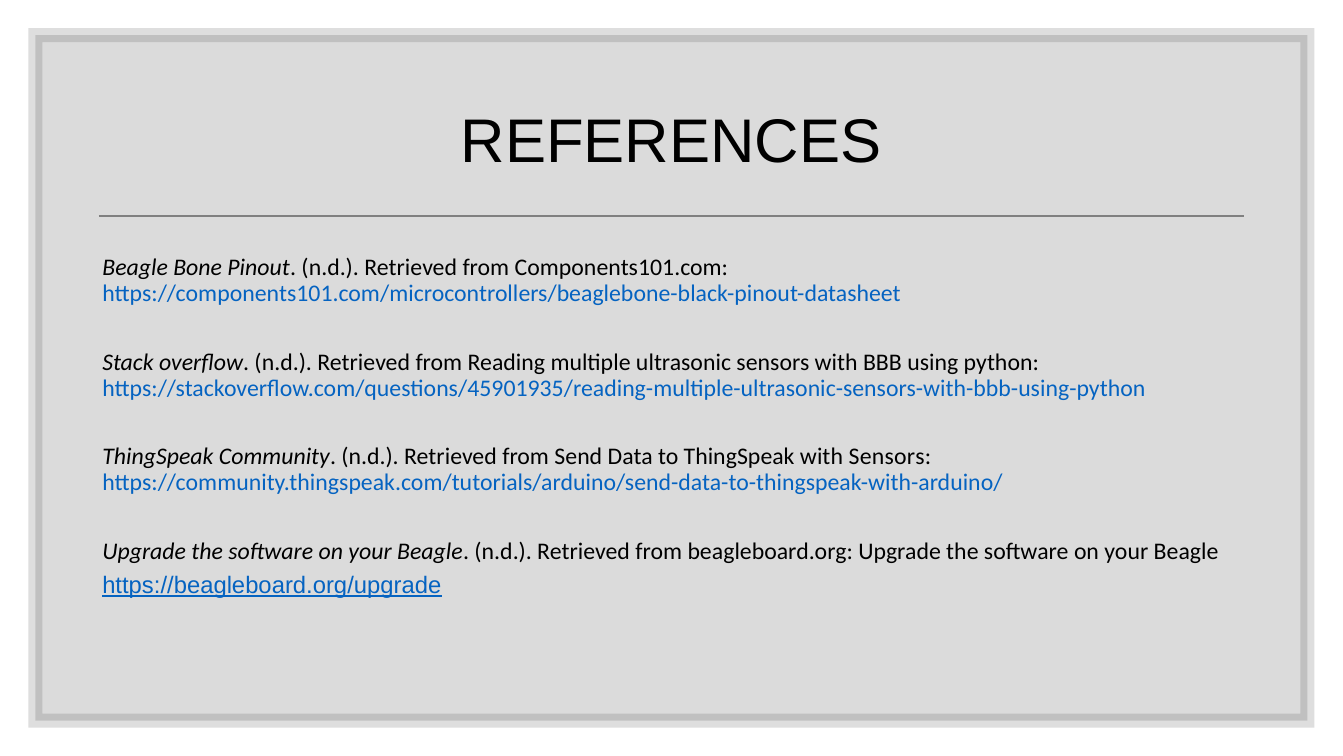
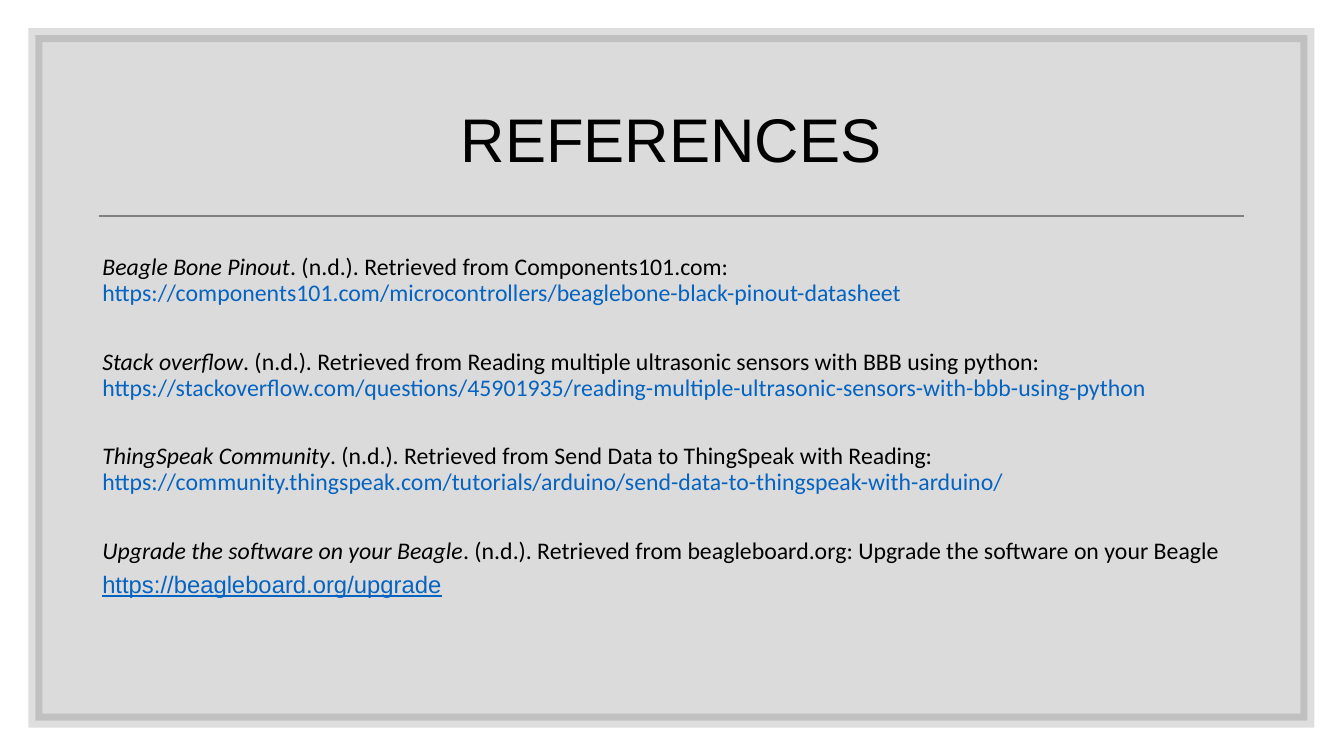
with Sensors: Sensors -> Reading (890, 456)
